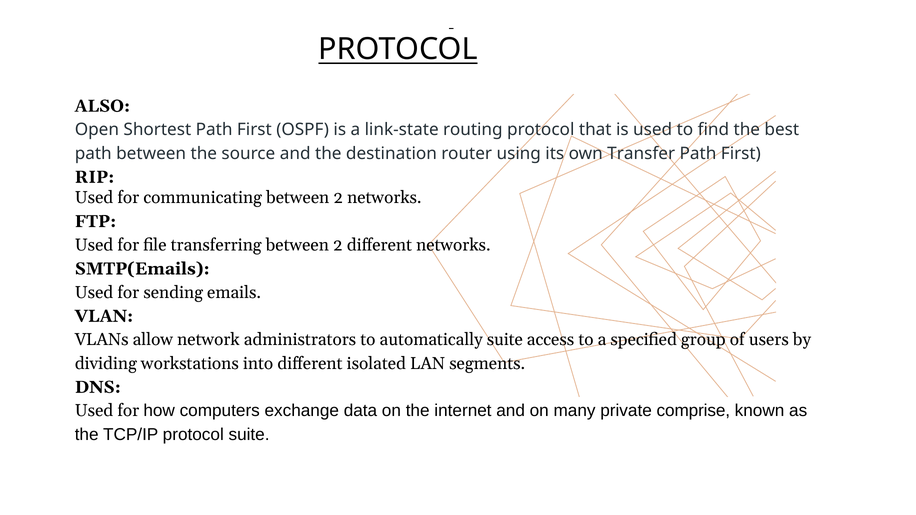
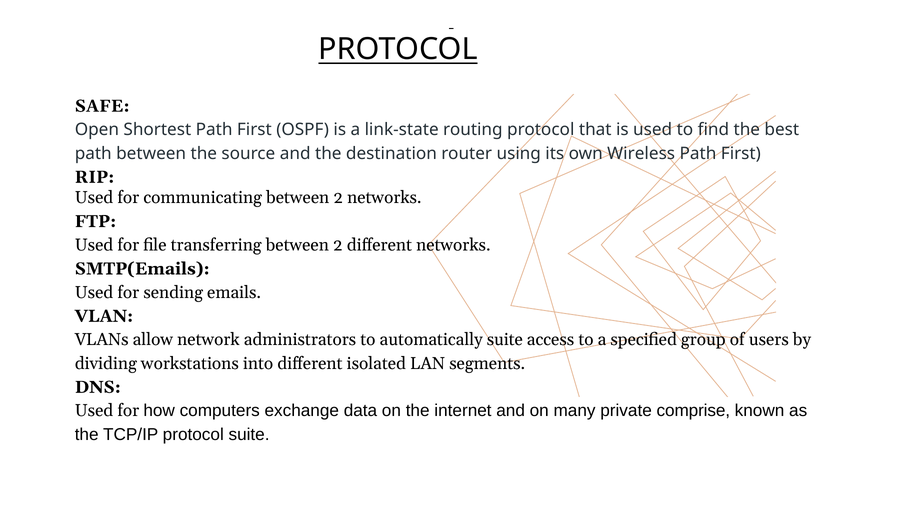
ALSO: ALSO -> SAFE (102, 106)
Transfer: Transfer -> Wireless (641, 153)
